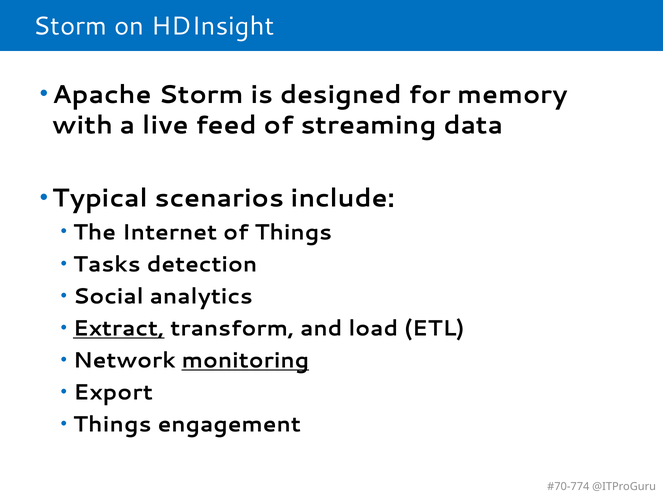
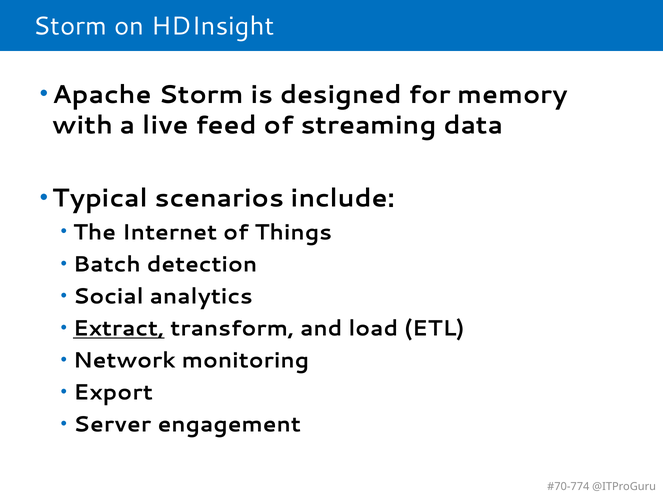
Tasks: Tasks -> Batch (107, 265)
monitoring underline: present -> none (245, 361)
Things: Things -> Server (112, 425)
